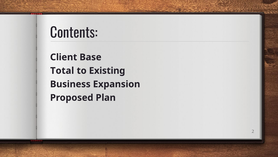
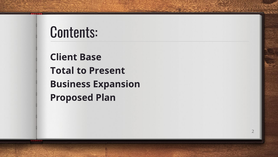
Existing: Existing -> Present (107, 70)
